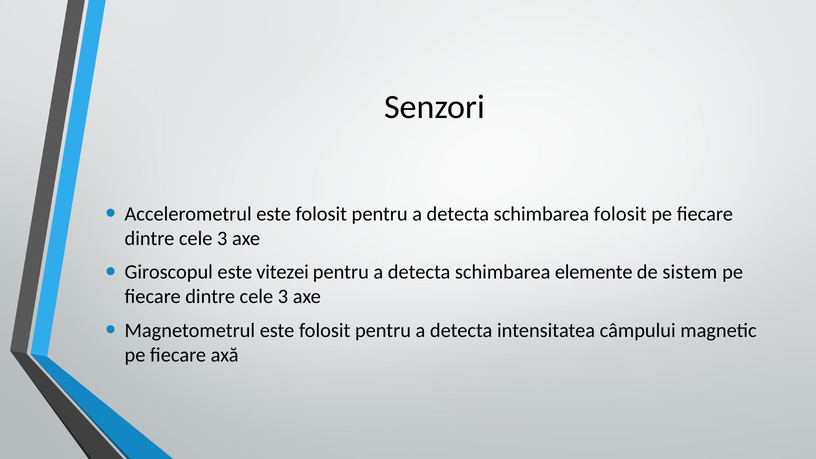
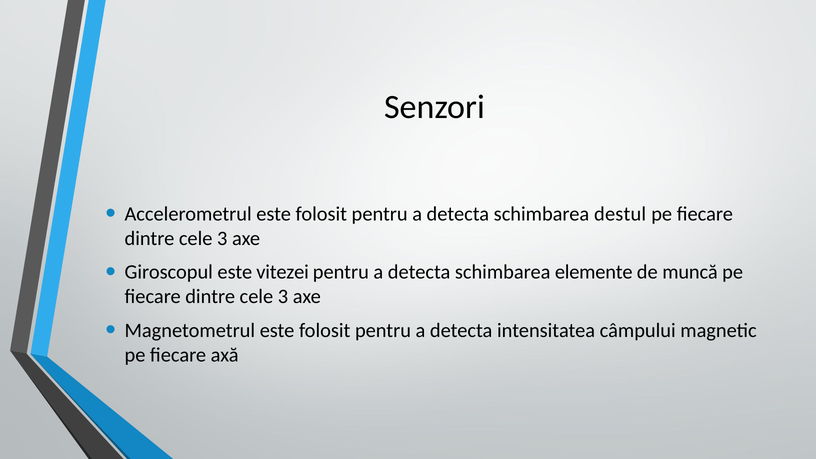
schimbarea folosit: folosit -> destul (620, 214)
sistem: sistem -> muncă (690, 272)
